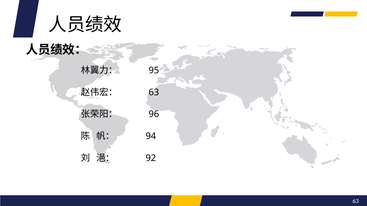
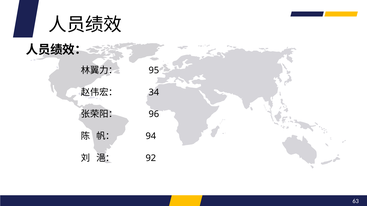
63: 63 -> 34 (154, 92)
